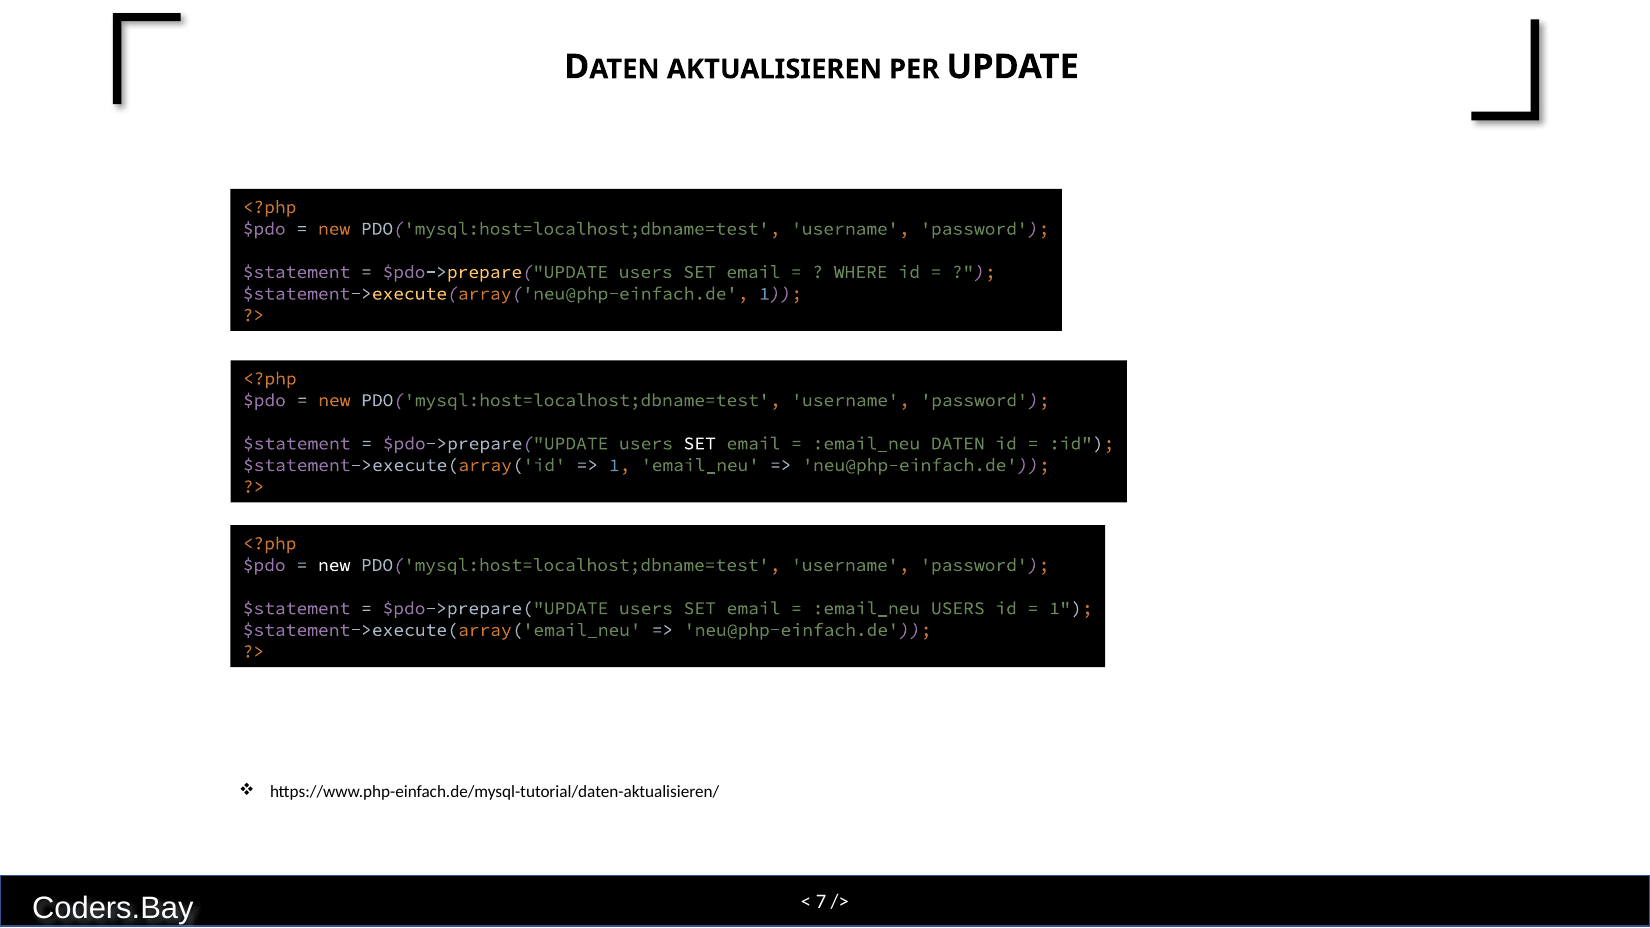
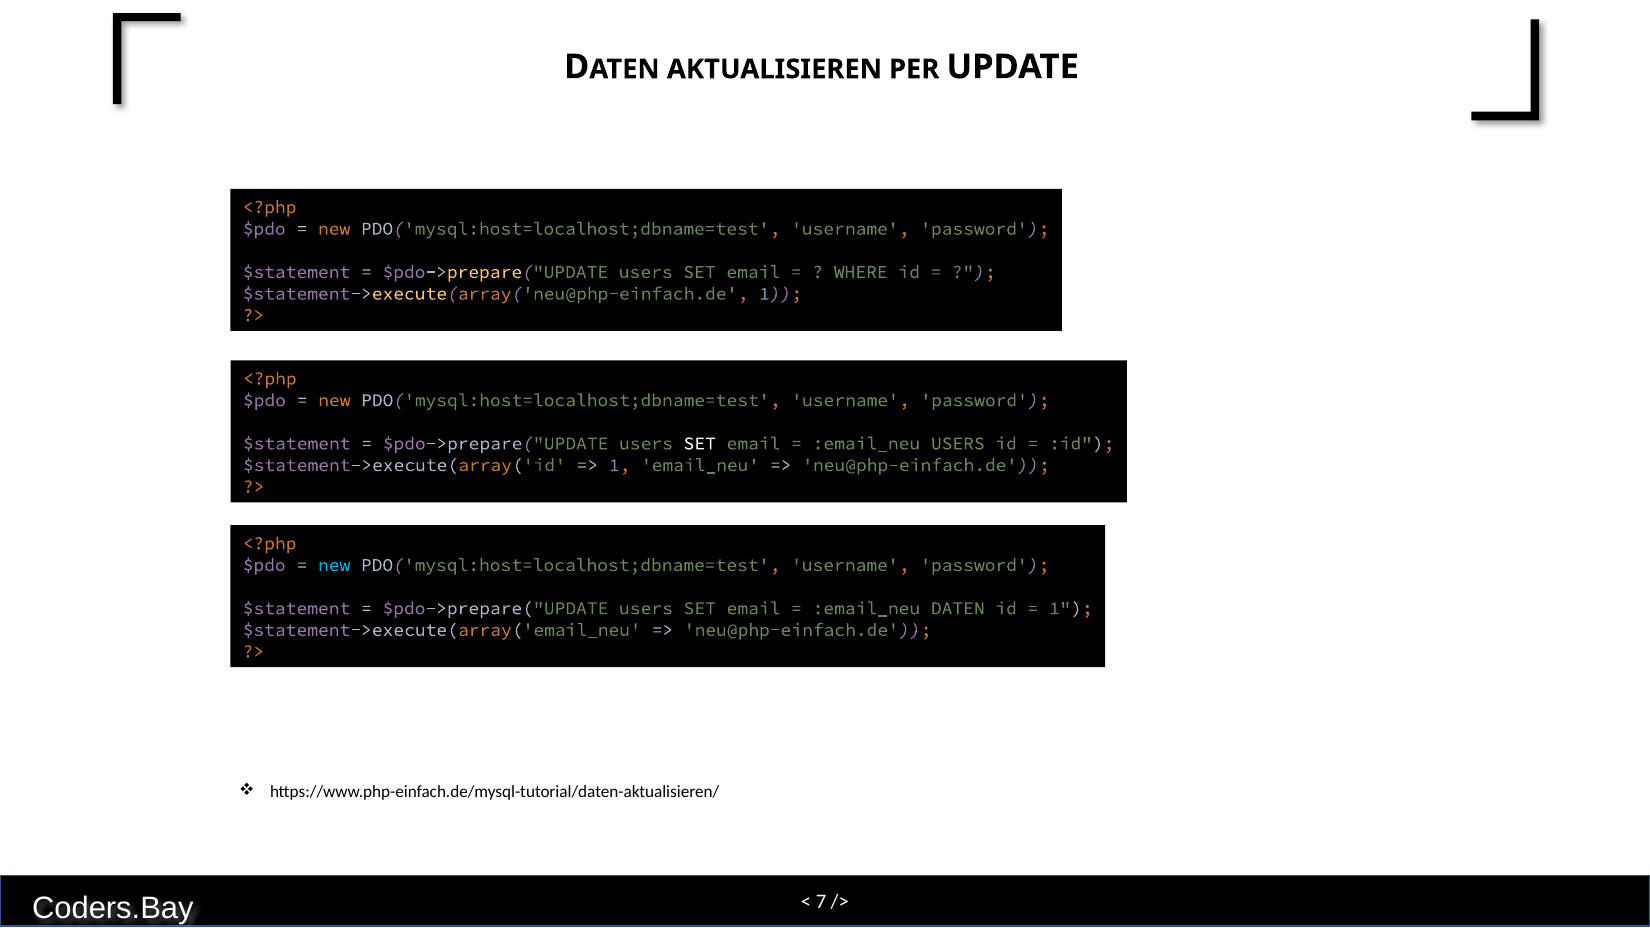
:email_neu DATEN: DATEN -> USERS (958, 443)
new colour: white -> light blue (334, 565)
:email_neu USERS: USERS -> DATEN (958, 608)
